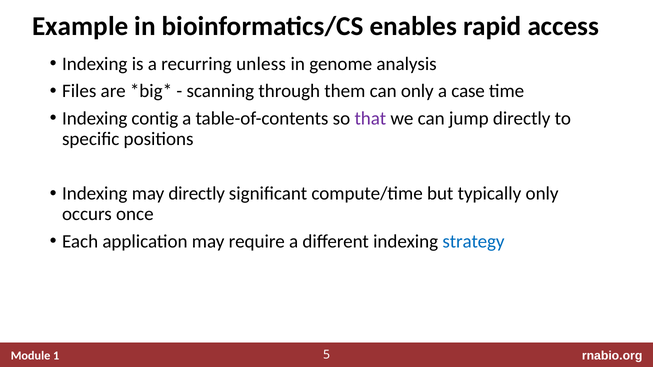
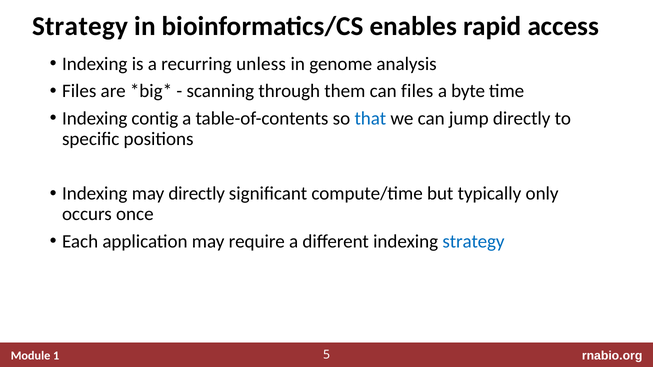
Example: Example -> Strategy (80, 26)
can only: only -> files (417, 91)
case: case -> byte (468, 91)
that colour: purple -> blue (370, 119)
